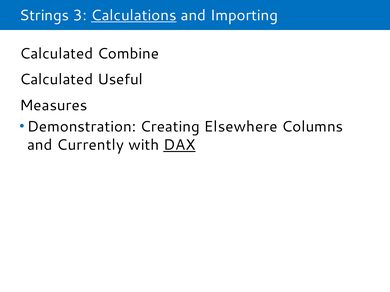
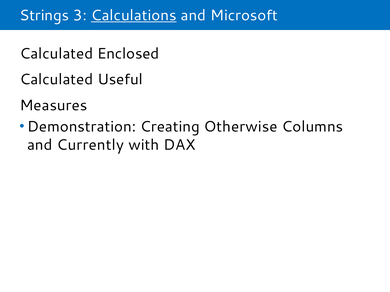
Importing: Importing -> Microsoft (244, 15)
Combine: Combine -> Enclosed (128, 54)
Elsewhere: Elsewhere -> Otherwise (241, 127)
DAX underline: present -> none (179, 145)
